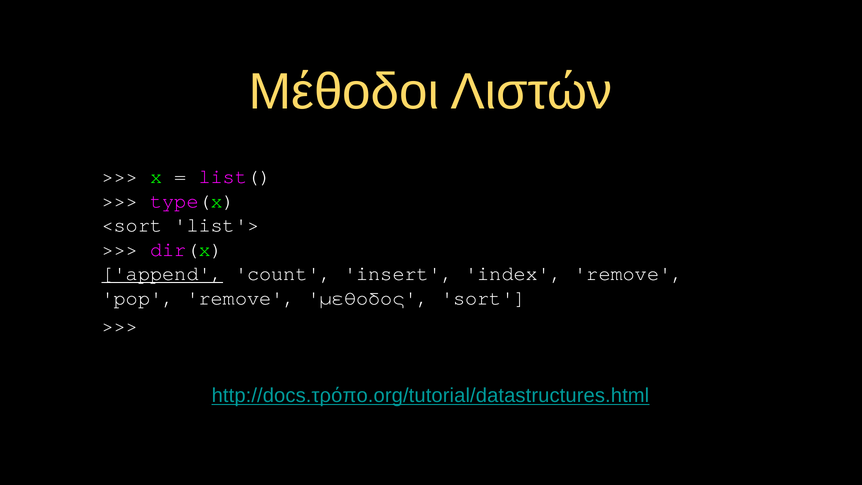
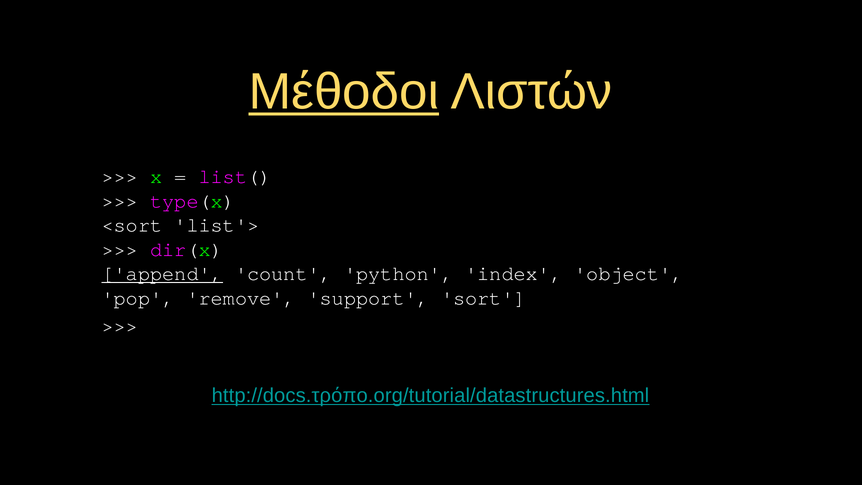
Μέθοδοι underline: none -> present (344, 92)
insert: insert -> python (399, 274)
index remove: remove -> object (629, 274)
μέθοδος: μέθοδος -> support (368, 298)
